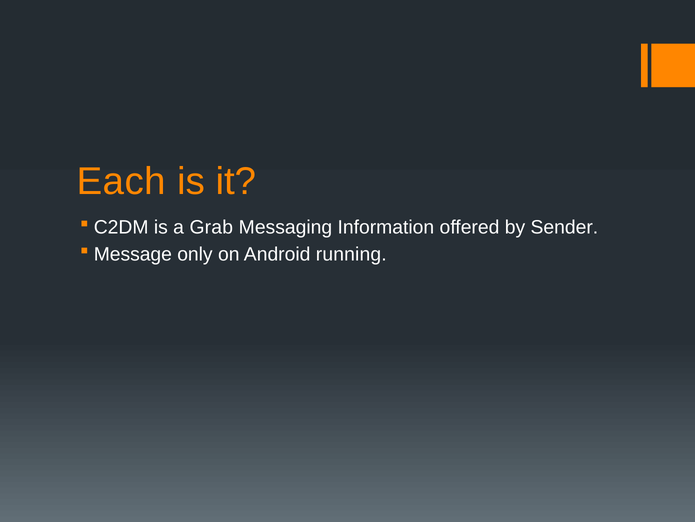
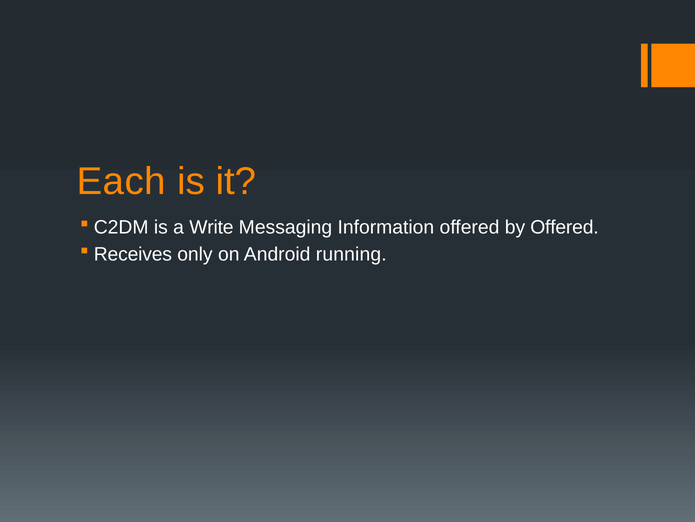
Grab: Grab -> Write (211, 227)
by Sender: Sender -> Offered (564, 227)
Message: Message -> Receives (133, 254)
